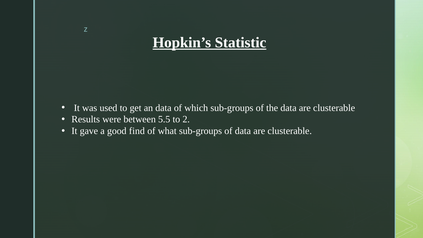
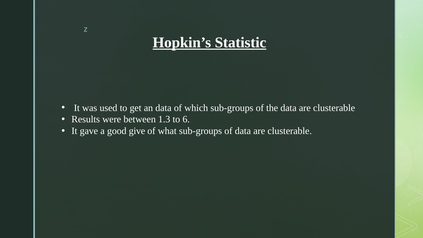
5.5: 5.5 -> 1.3 (164, 119)
2: 2 -> 6 (186, 119)
find: find -> give (137, 131)
